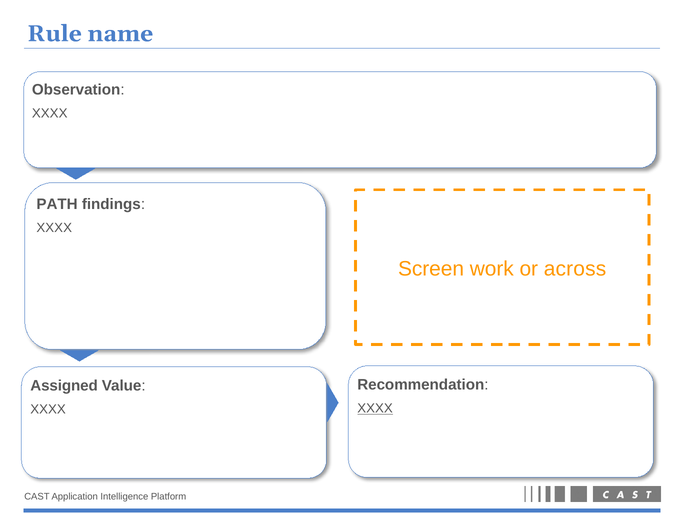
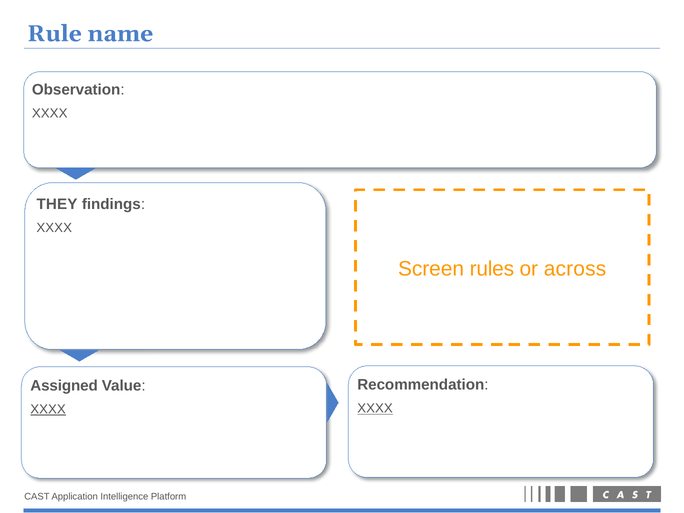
PATH: PATH -> THEY (57, 204)
work: work -> rules (492, 269)
XXXX underline: none -> present (48, 409)
